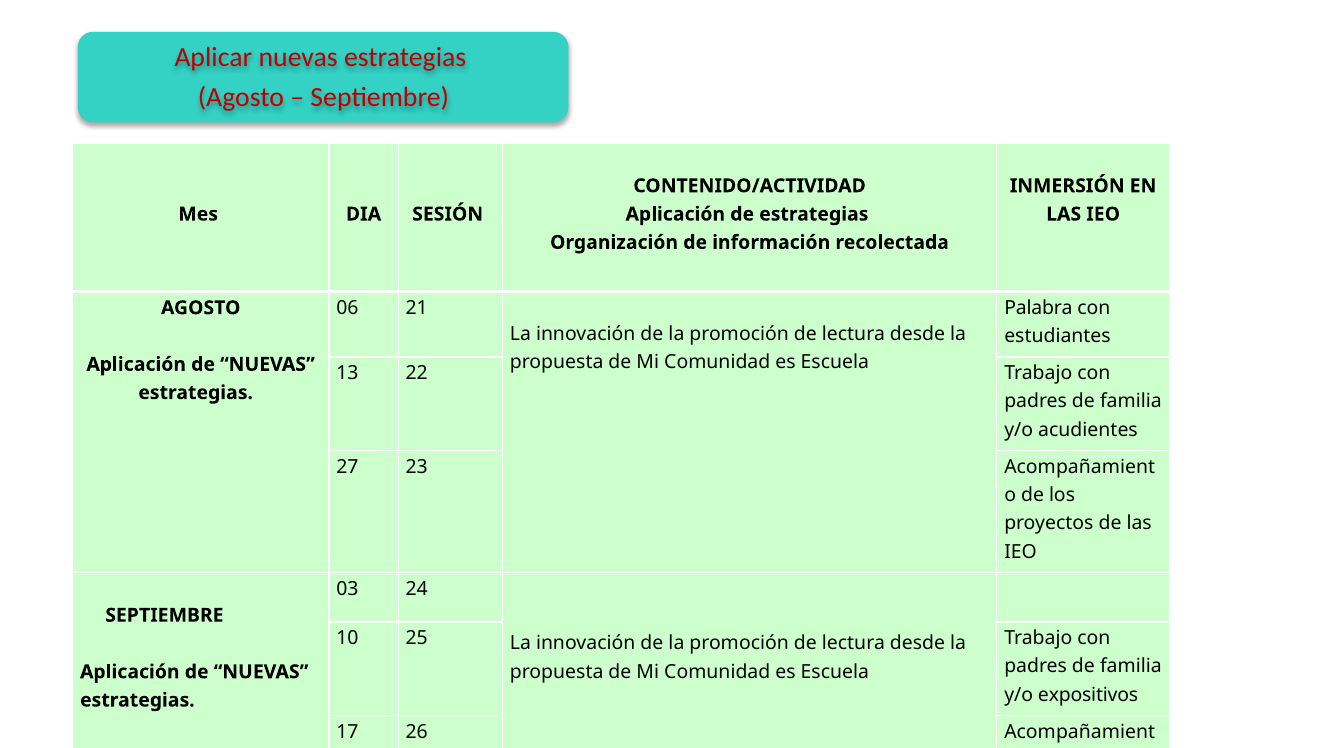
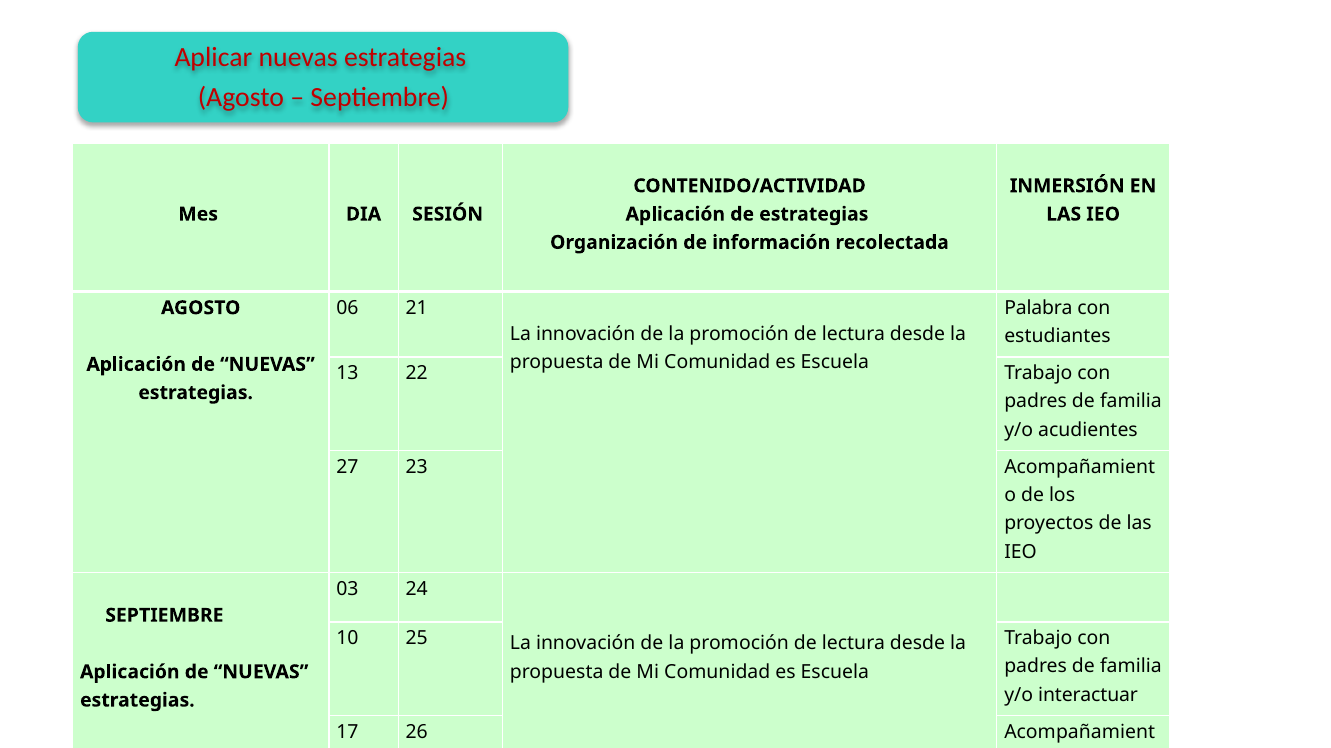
expositivos: expositivos -> interactuar (1088, 695)
